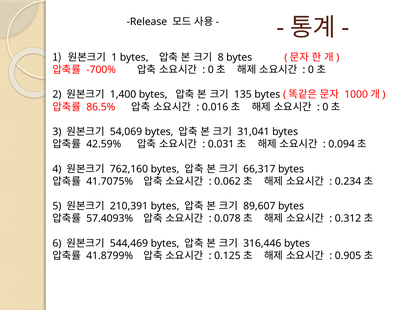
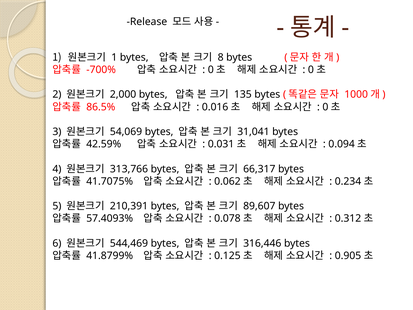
1,400: 1,400 -> 2,000 (123, 95)
762,160: 762,160 -> 313,766 (129, 169)
